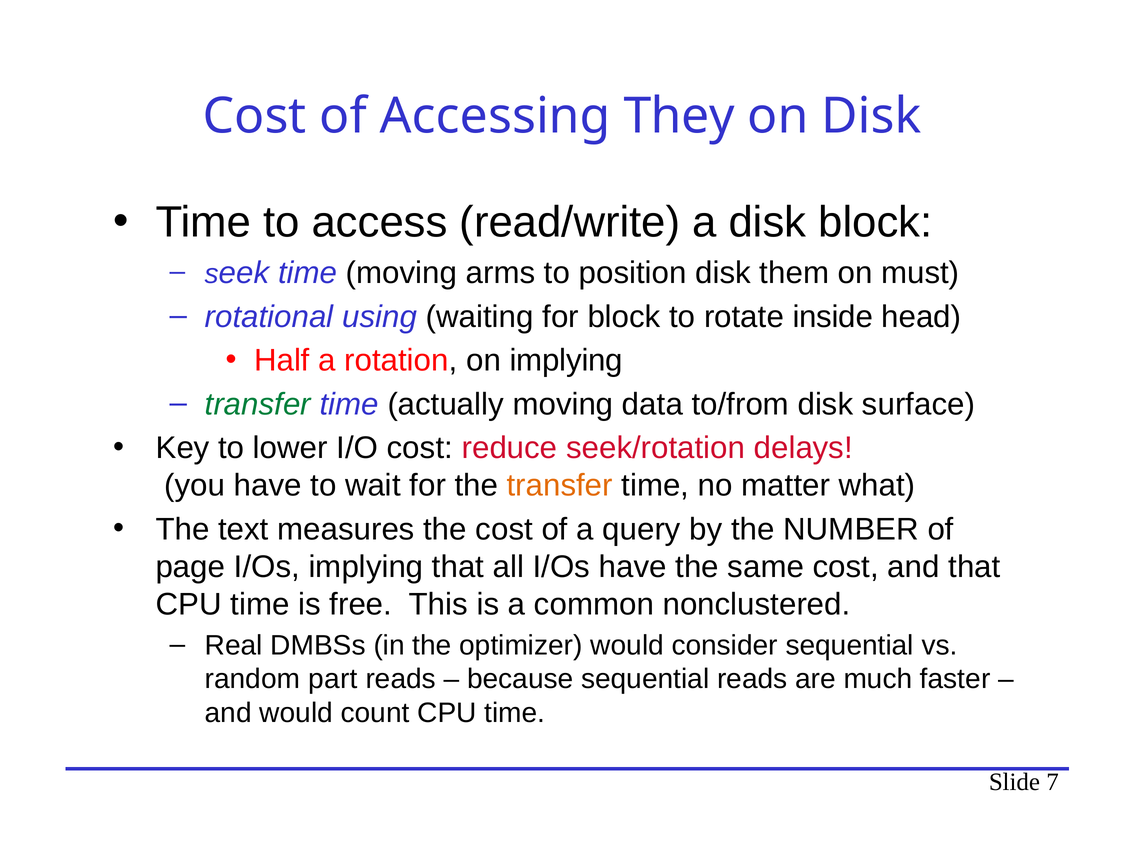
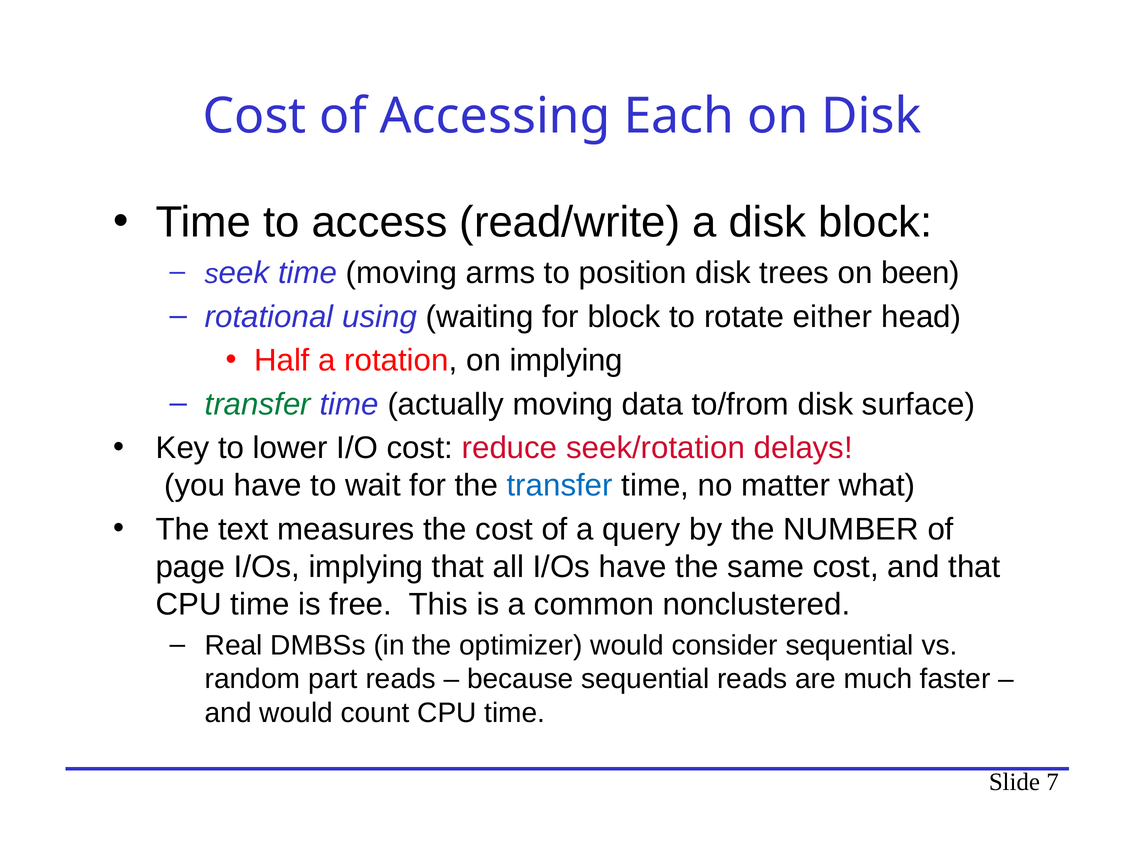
They: They -> Each (679, 116)
them: them -> trees (794, 273)
must: must -> been (920, 273)
inside: inside -> either (832, 317)
transfer colour: orange -> blue (560, 485)
